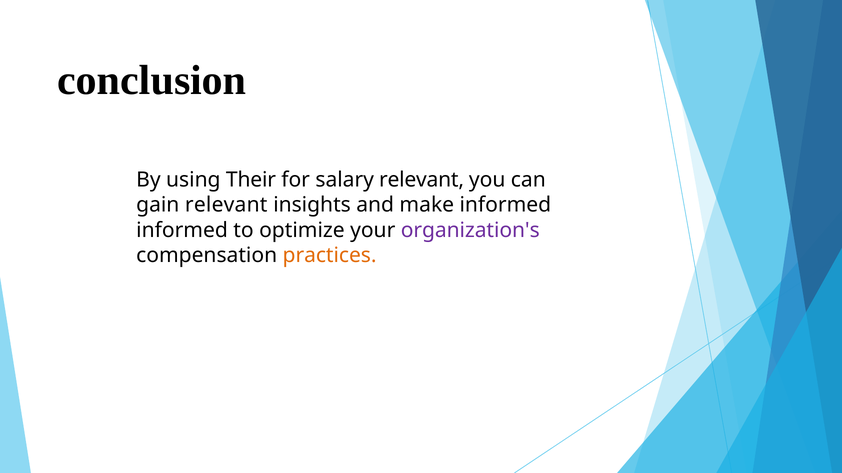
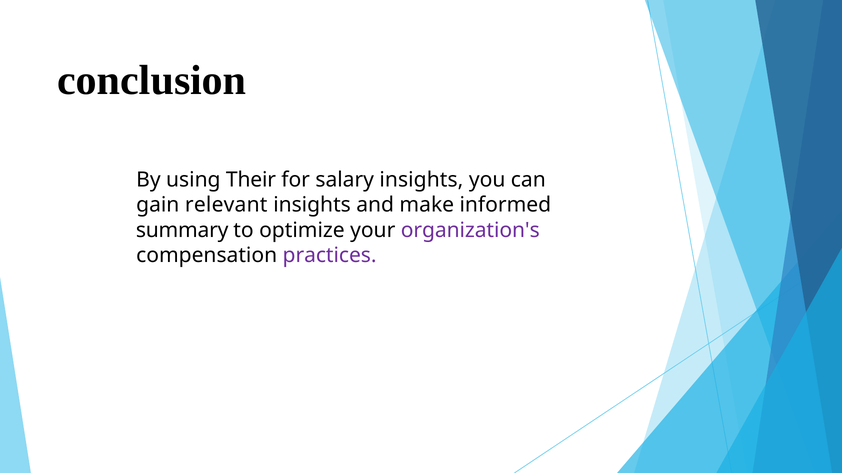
salary relevant: relevant -> insights (421, 180)
informed: informed -> summary (182, 231)
practices colour: orange -> purple (330, 256)
